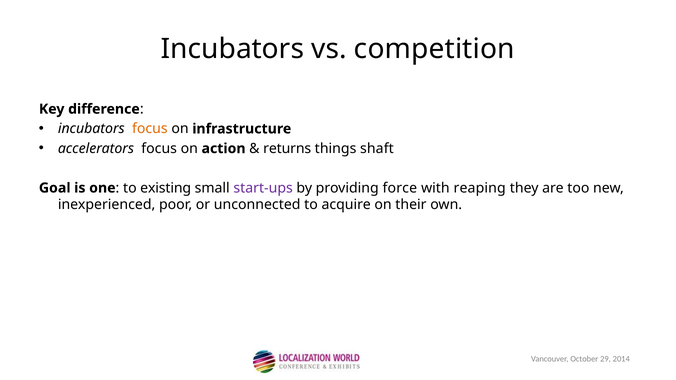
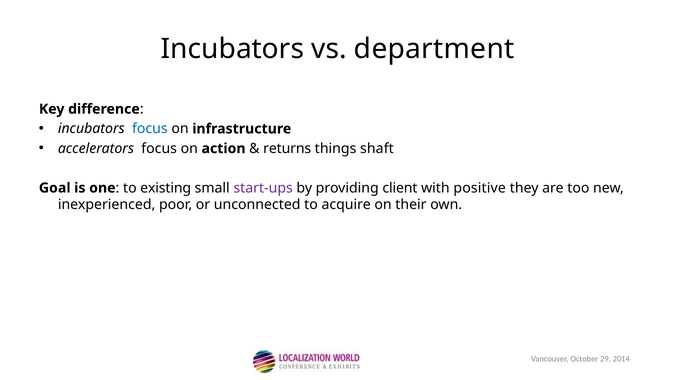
competition: competition -> department (434, 49)
focus colour: orange -> blue (150, 129)
force: force -> client (400, 188)
reaping: reaping -> positive (480, 188)
